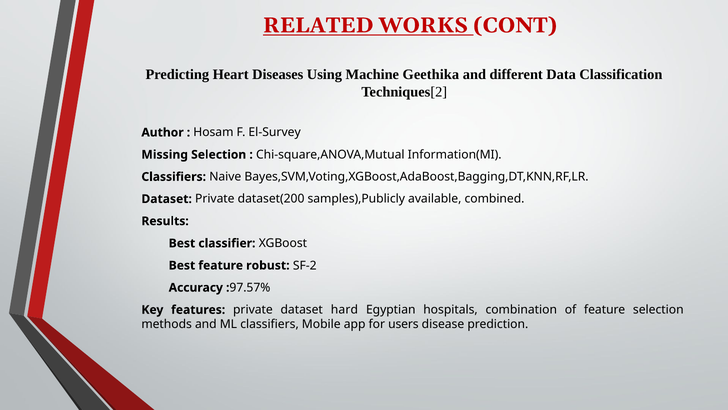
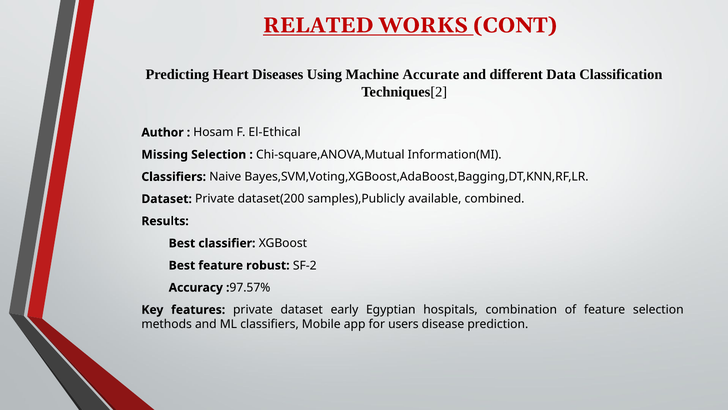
Geethika: Geethika -> Accurate (431, 74)
El-Survey: El-Survey -> El-Ethical (275, 132)
hard: hard -> early (345, 309)
